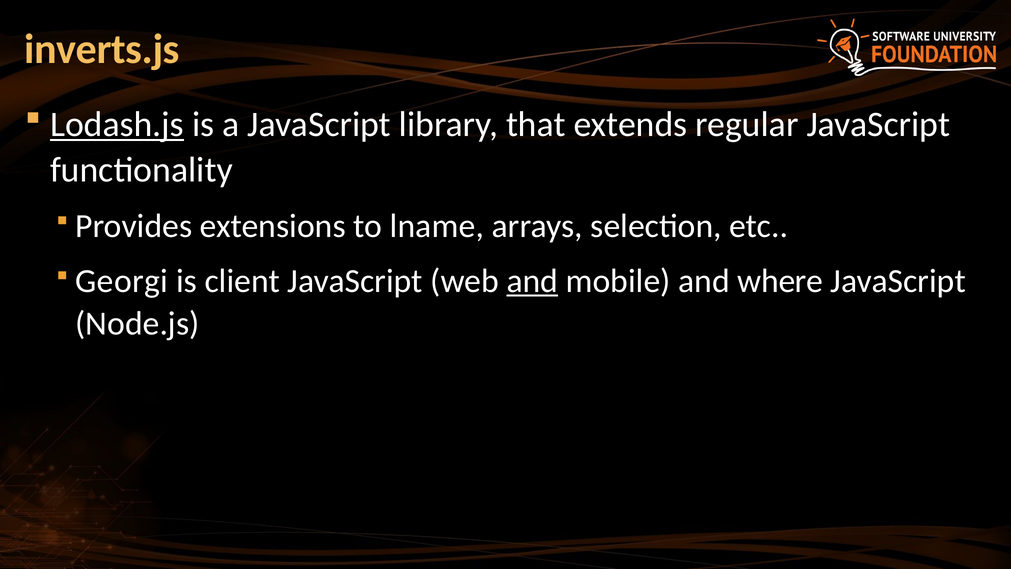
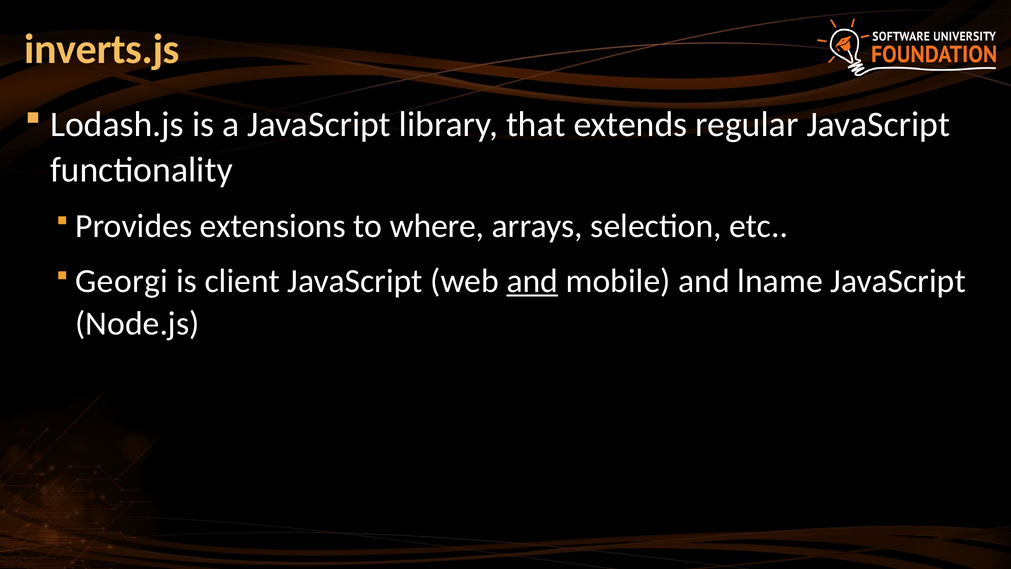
Lodash.js underline: present -> none (117, 125)
lname: lname -> where (437, 226)
where: where -> lname (780, 281)
